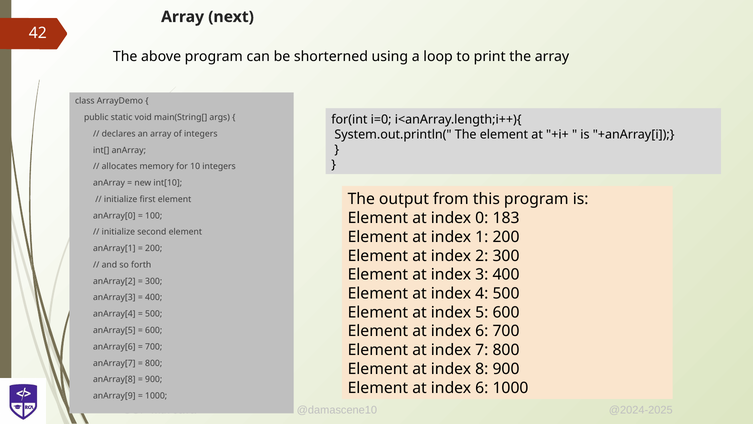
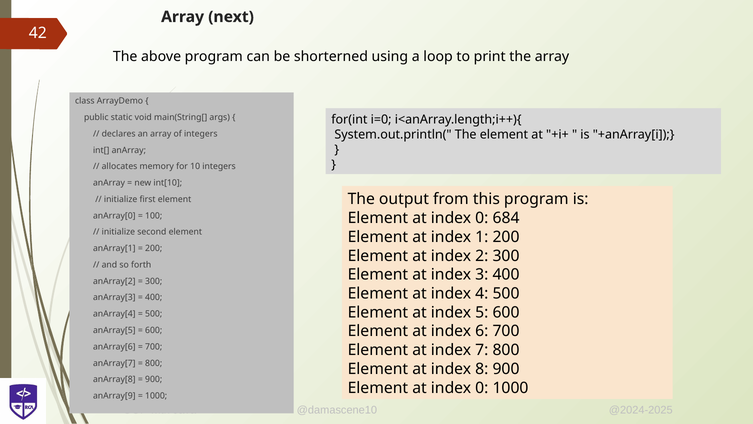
183: 183 -> 684 (506, 218)
6: 6 -> 0 (482, 387)
